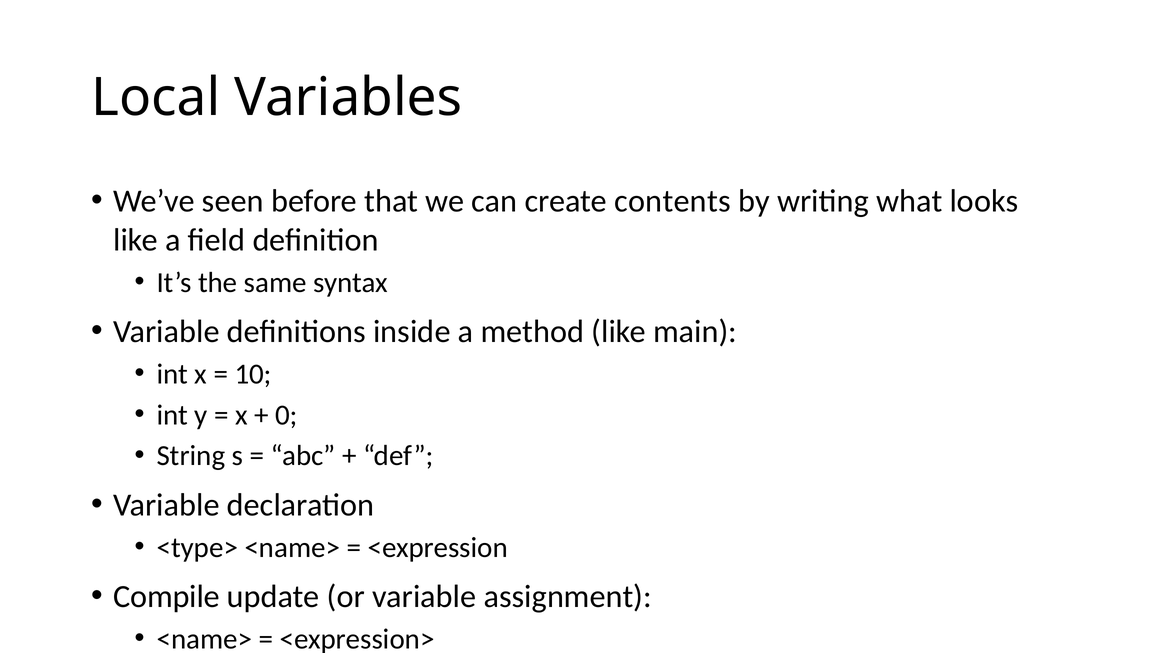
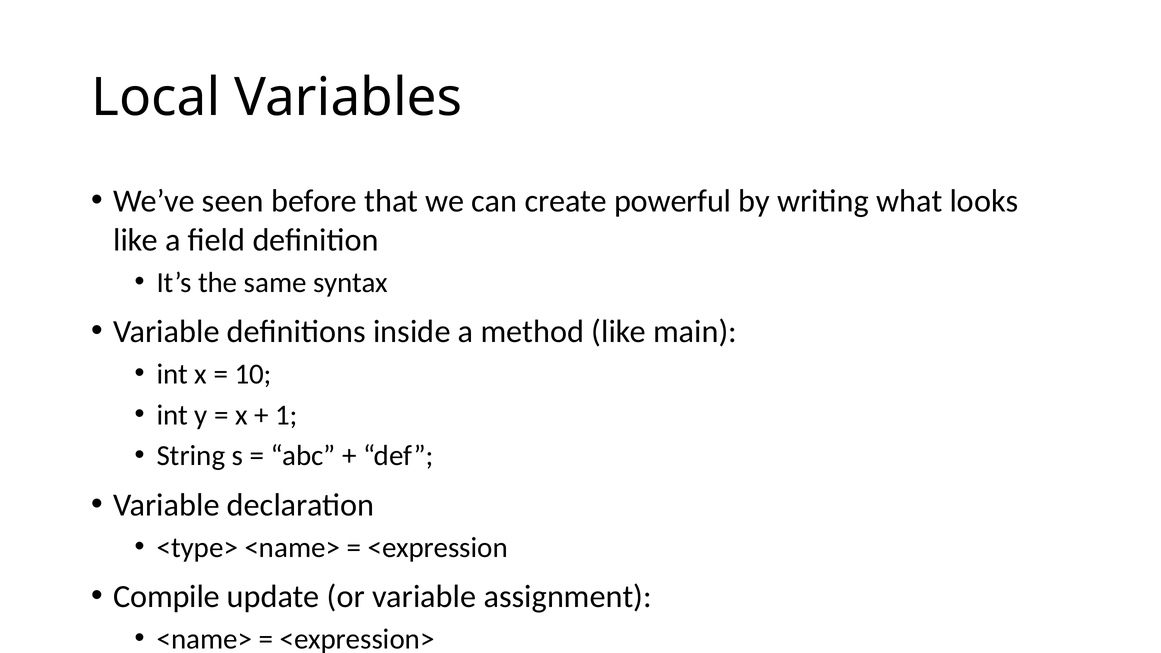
contents: contents -> powerful (673, 201)
0: 0 -> 1 (286, 415)
